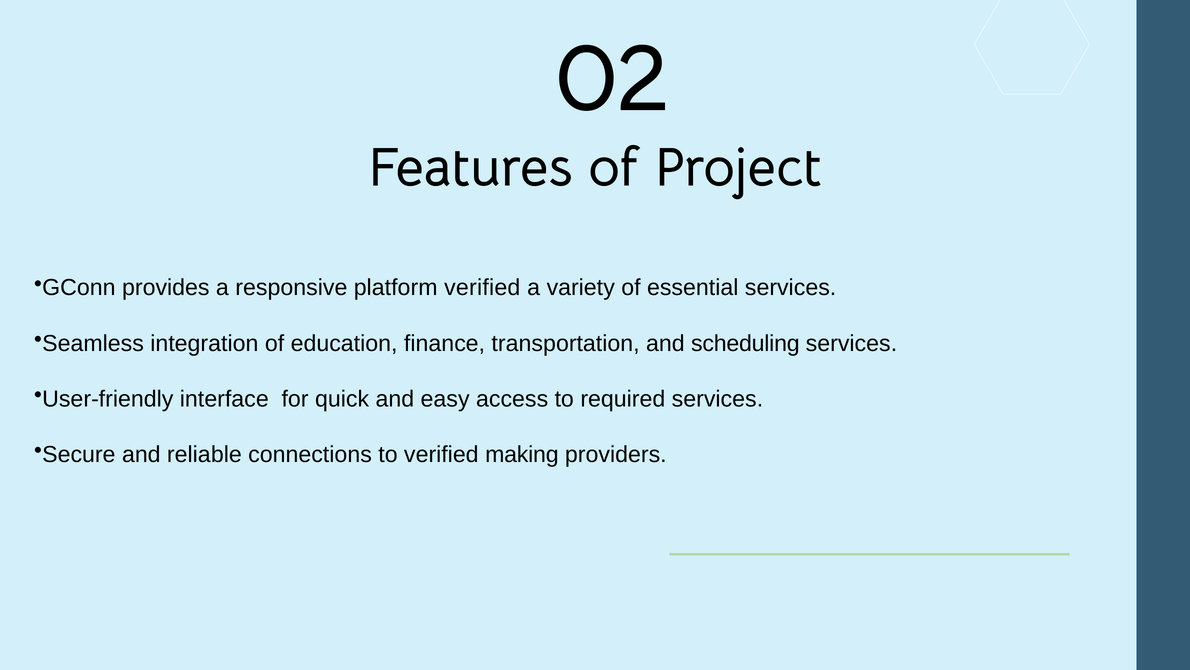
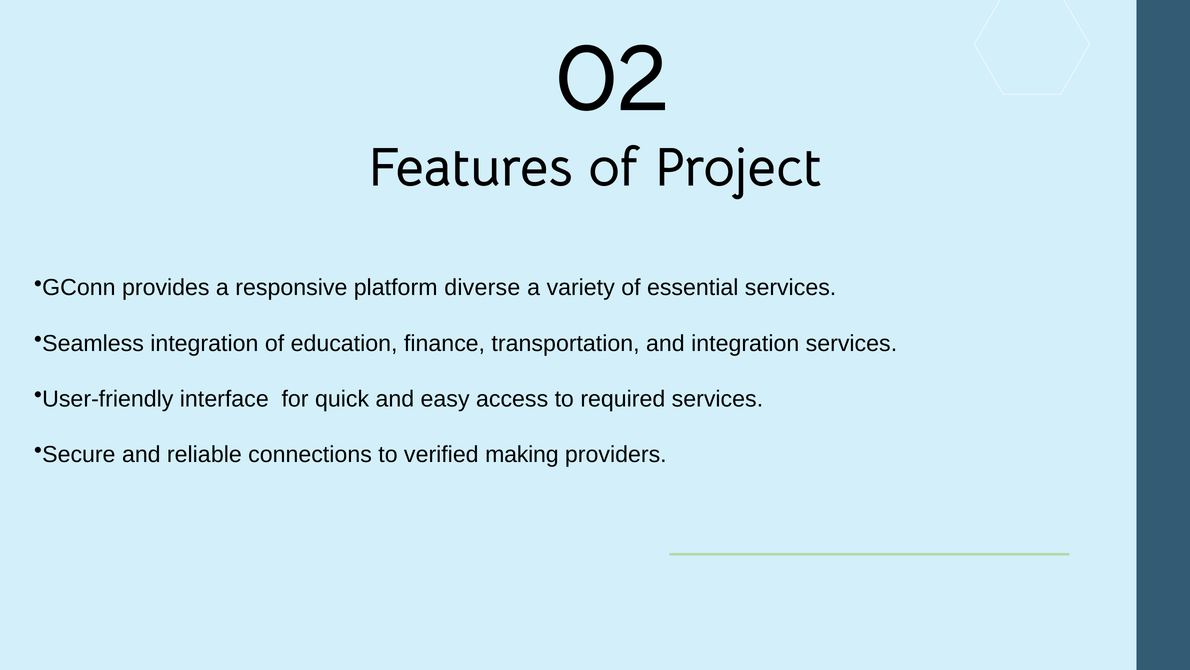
platform verified: verified -> diverse (482, 288)
and scheduling: scheduling -> integration (745, 343)
